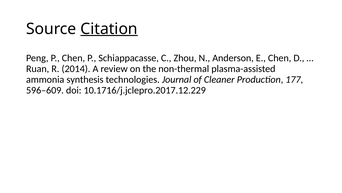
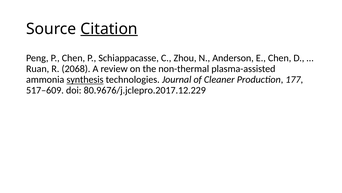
2014: 2014 -> 2068 (76, 69)
synthesis underline: none -> present (85, 79)
596–609: 596–609 -> 517–609 (45, 90)
10.1716/j.jclepro.2017.12.229: 10.1716/j.jclepro.2017.12.229 -> 80.9676/j.jclepro.2017.12.229 (145, 90)
